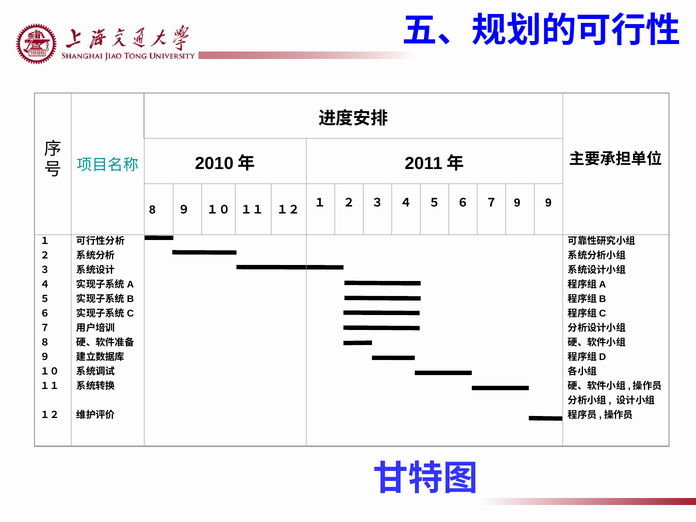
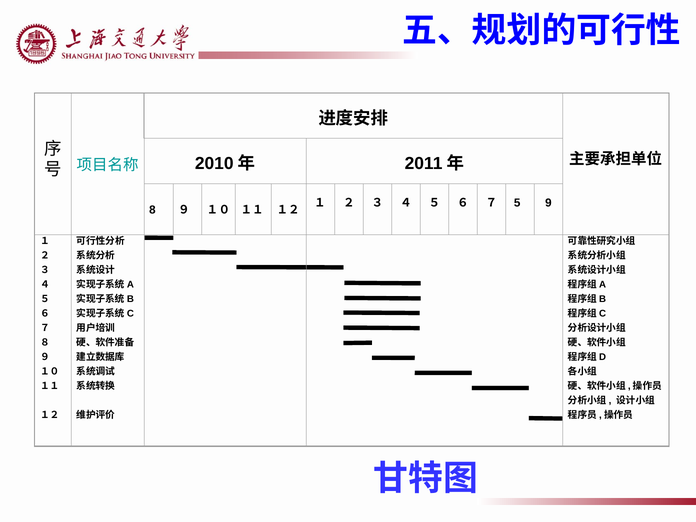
７ 9: 9 -> 5 (517, 203)
